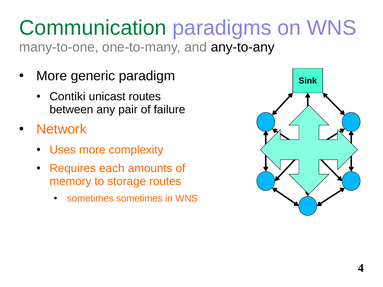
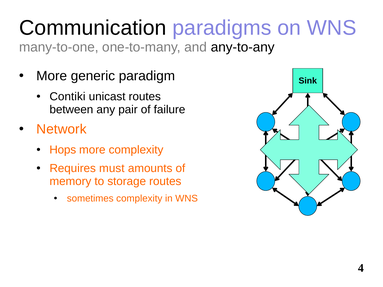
Communication colour: green -> black (93, 28)
Uses: Uses -> Hops (63, 150)
each: each -> must (112, 168)
sometimes sometimes: sometimes -> complexity (139, 199)
